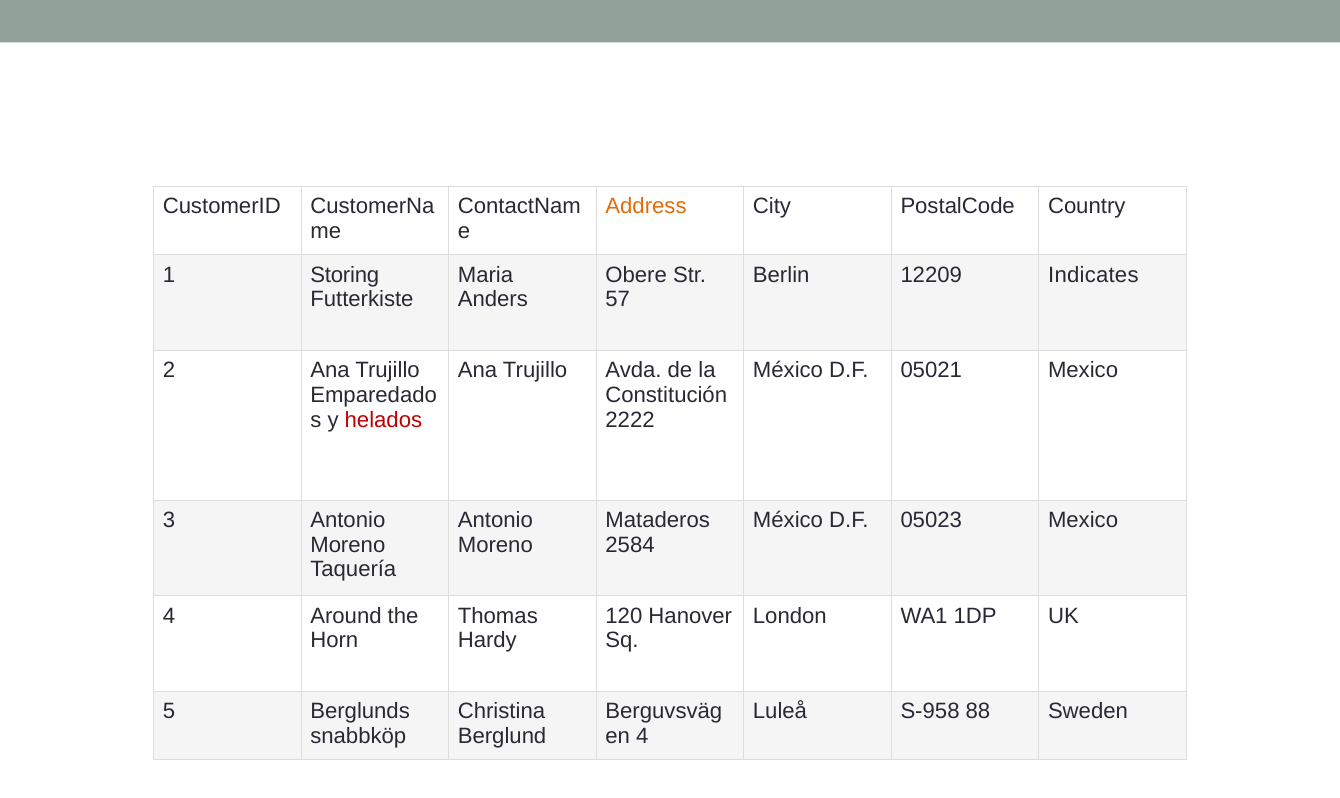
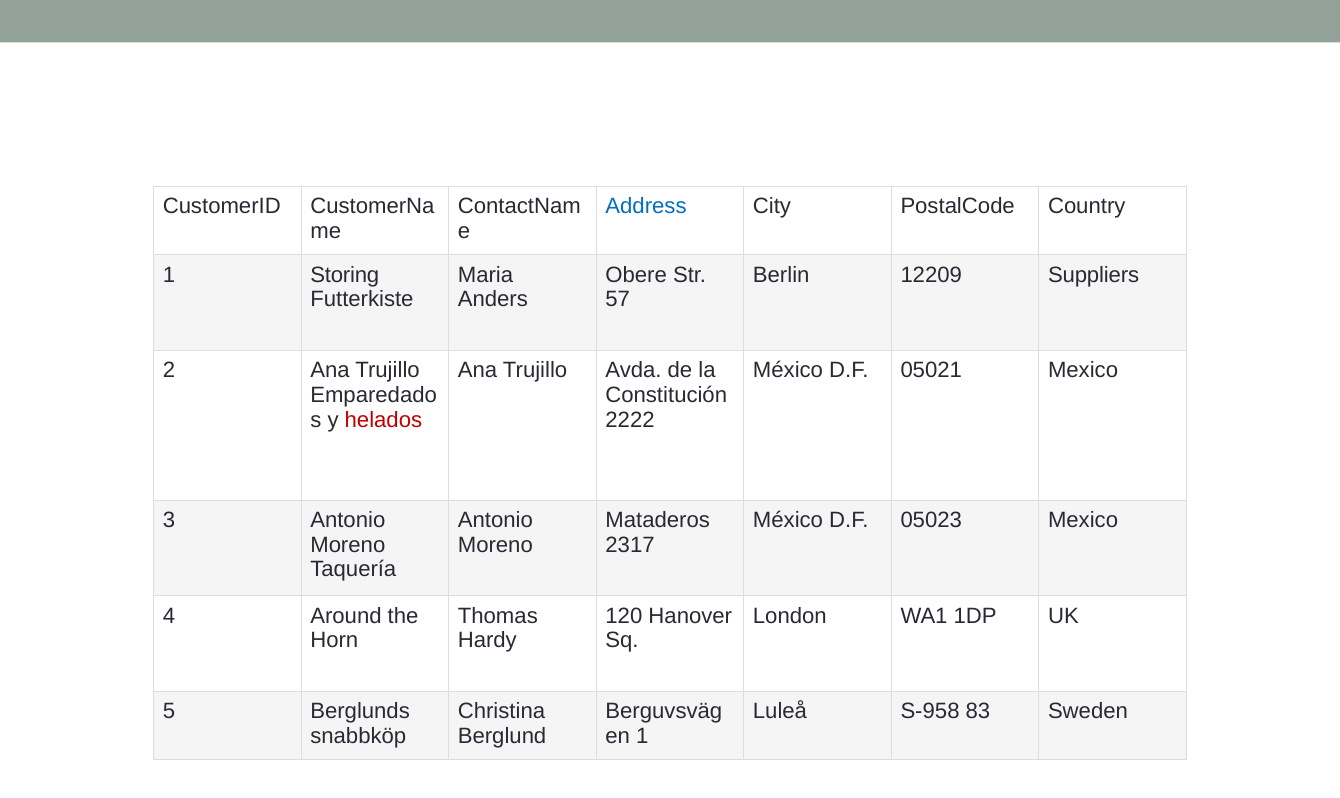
Address colour: orange -> blue (646, 206)
Indicates: Indicates -> Suppliers (1094, 275)
2584: 2584 -> 2317 (630, 544)
88: 88 -> 83 (978, 711)
4: 4 -> 1 (642, 736)
